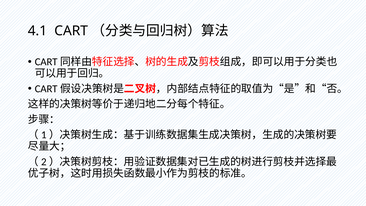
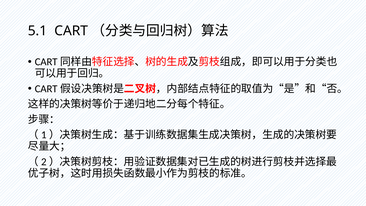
4.1: 4.1 -> 5.1 (38, 31)
